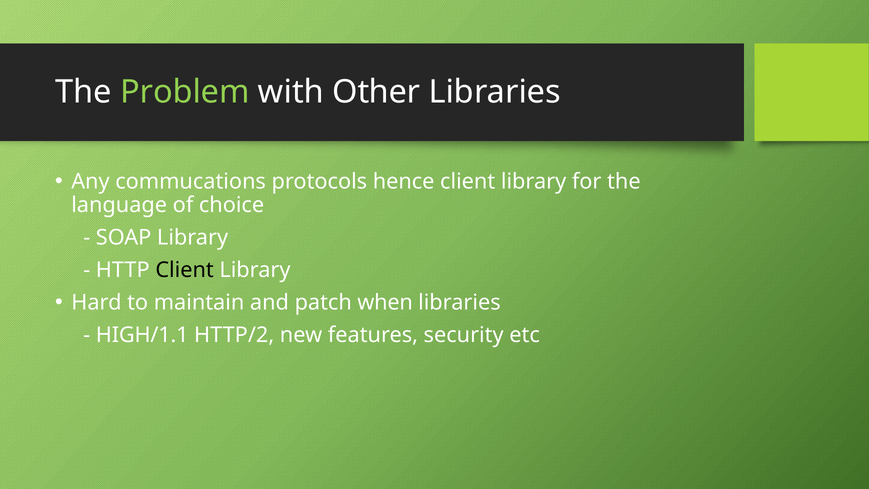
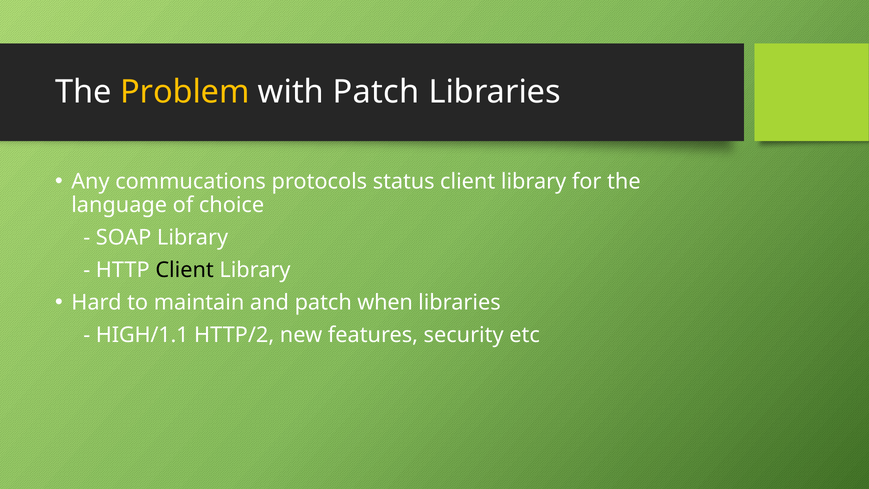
Problem colour: light green -> yellow (185, 92)
with Other: Other -> Patch (376, 92)
hence: hence -> status (404, 181)
